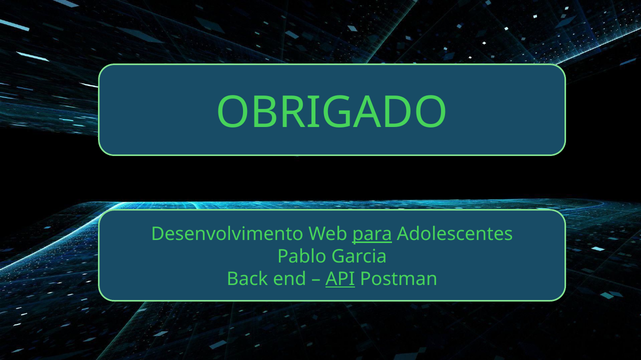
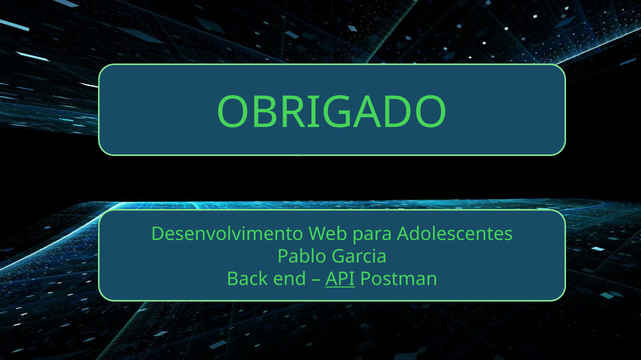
para underline: present -> none (372, 235)
